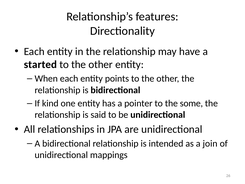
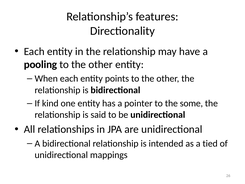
started: started -> pooling (40, 64)
join: join -> tied (210, 143)
